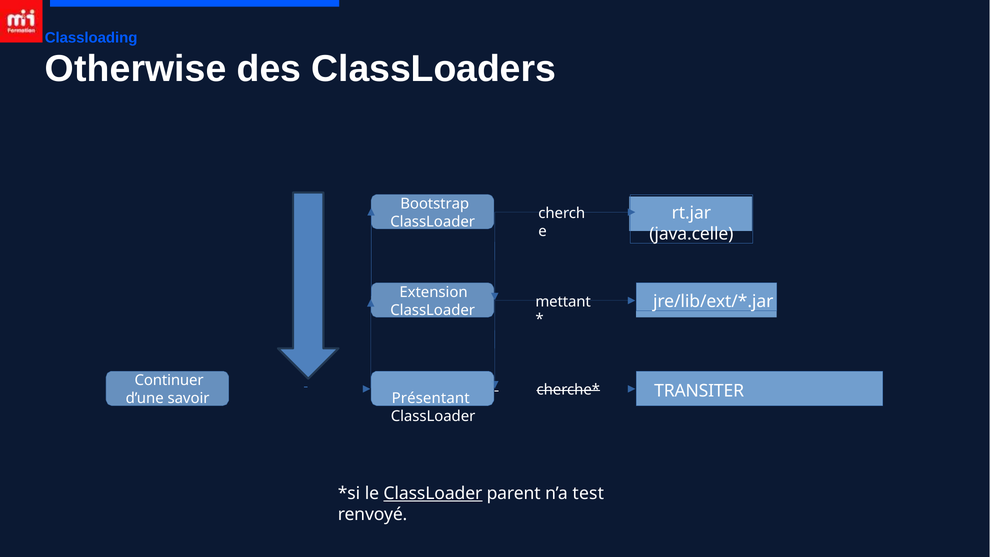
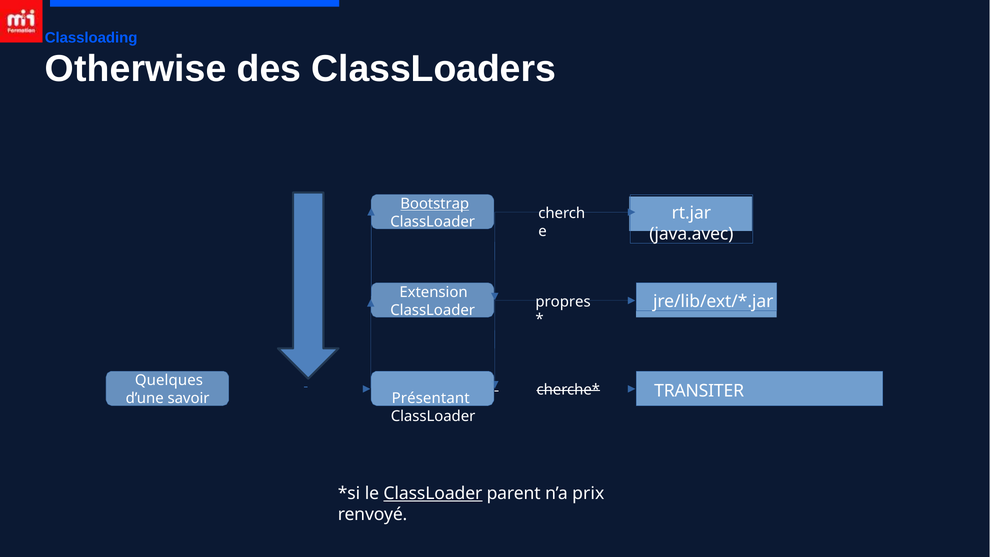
Bootstrap underline: none -> present (435, 204)
java.celle: java.celle -> java.avec (691, 234)
mettant: mettant -> propres (563, 302)
Continuer: Continuer -> Quelques (169, 380)
test: test -> prix (588, 493)
